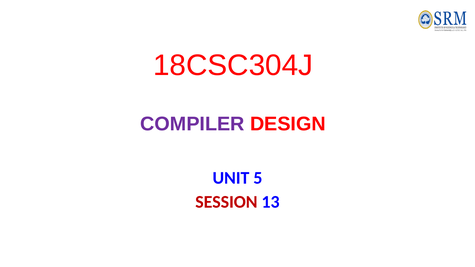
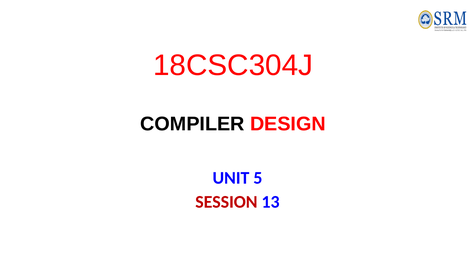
COMPILER colour: purple -> black (192, 124)
